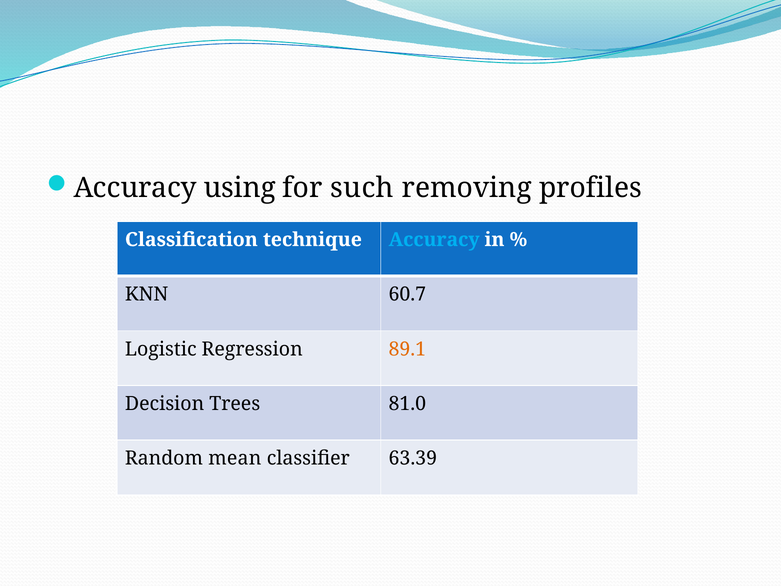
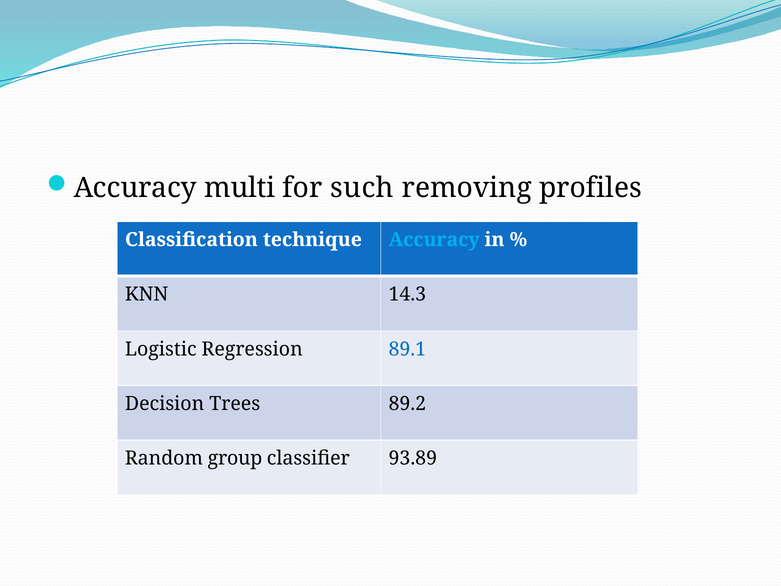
using: using -> multi (240, 188)
60.7: 60.7 -> 14.3 (407, 294)
89.1 colour: orange -> blue (407, 349)
81.0: 81.0 -> 89.2 (407, 404)
mean: mean -> group (235, 458)
63.39: 63.39 -> 93.89 (413, 458)
